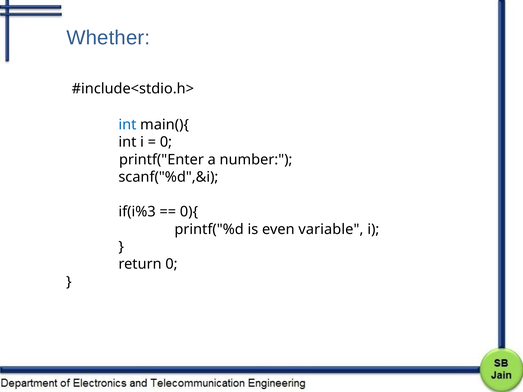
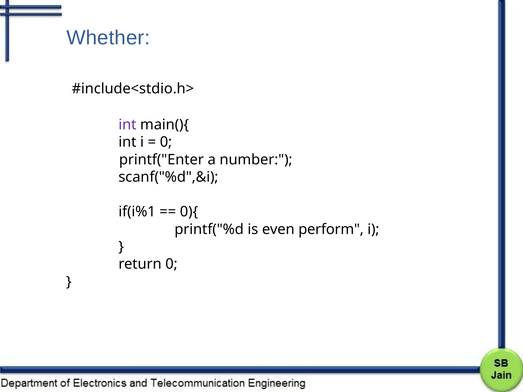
int colour: blue -> purple (127, 125)
if(i%3: if(i%3 -> if(i%1 (137, 212)
variable: variable -> perform (331, 229)
